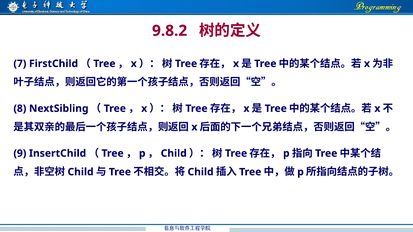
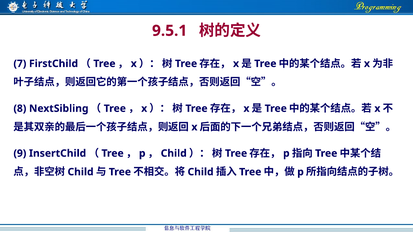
9.8.2: 9.8.2 -> 9.5.1 (170, 31)
